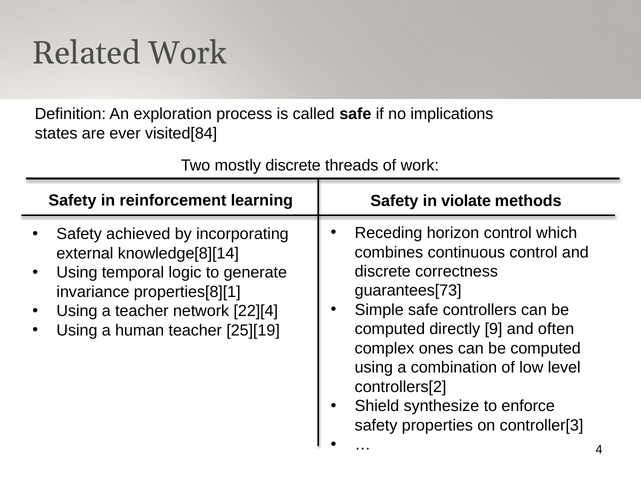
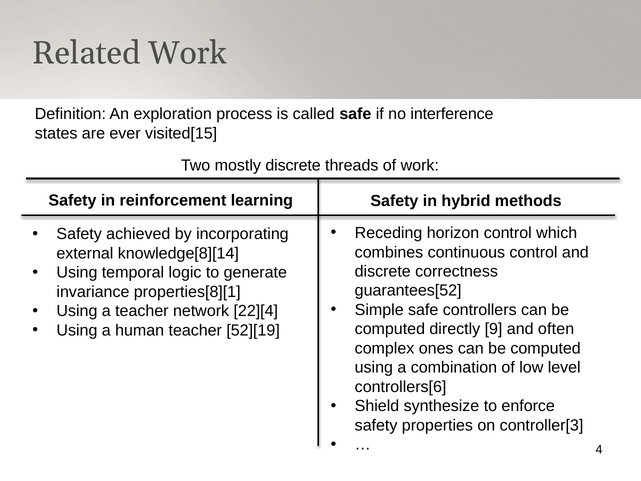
implications: implications -> interference (452, 114)
visited[84: visited[84 -> visited[15 (181, 133)
violate: violate -> hybrid (466, 201)
guarantees[73: guarantees[73 -> guarantees[52 (408, 291)
25][19: 25][19 -> 52][19 (253, 330)
controllers[2: controllers[2 -> controllers[6 (401, 387)
